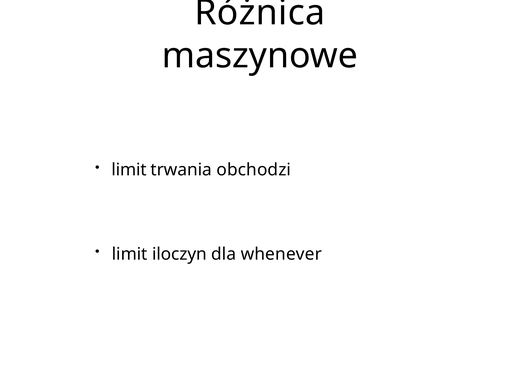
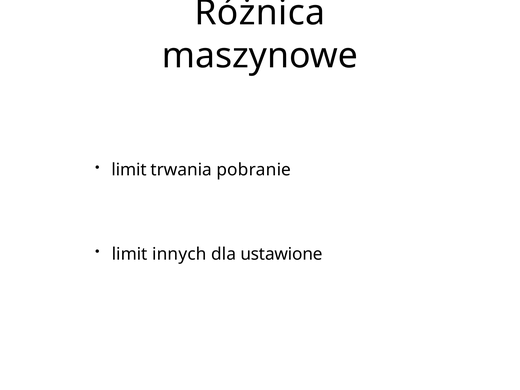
obchodzi: obchodzi -> pobranie (254, 170)
iloczyn: iloczyn -> innych (179, 254)
whenever: whenever -> ustawione (282, 254)
